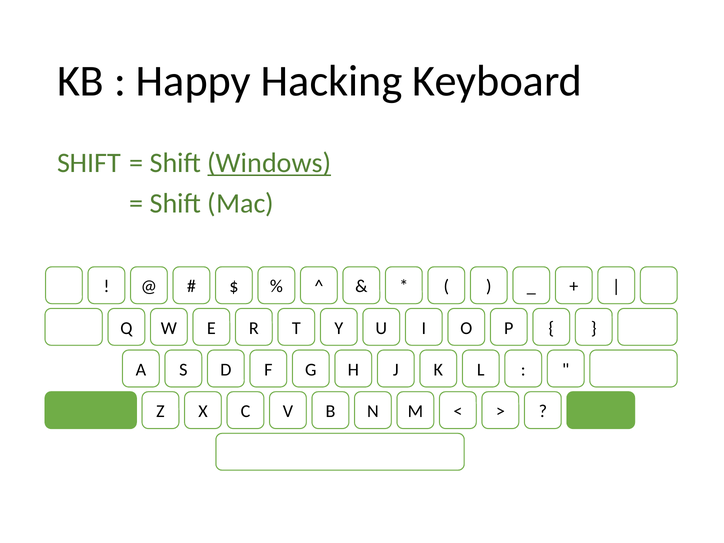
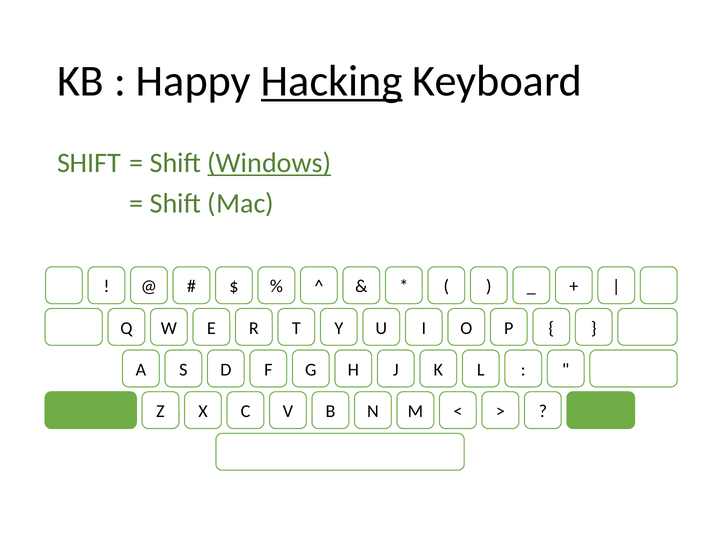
Hacking underline: none -> present (332, 81)
